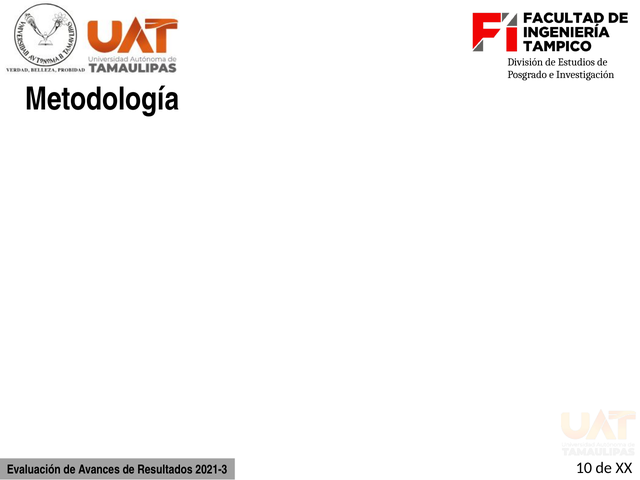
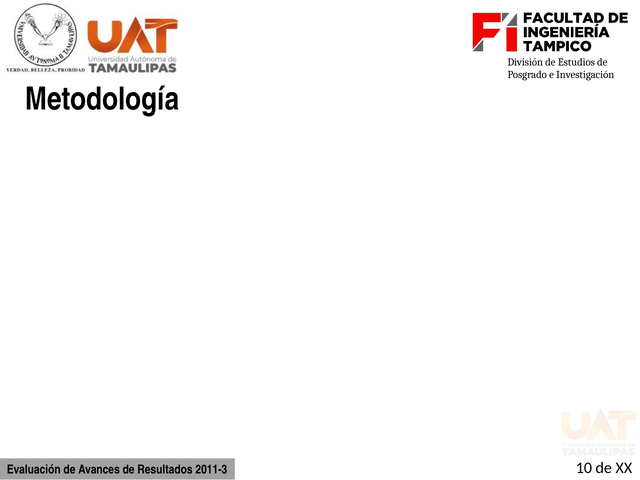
2021-3: 2021-3 -> 2011-3 (211, 470)
